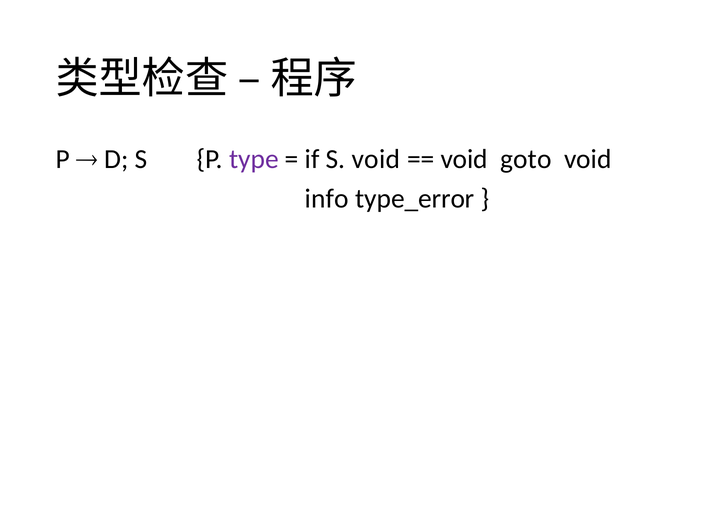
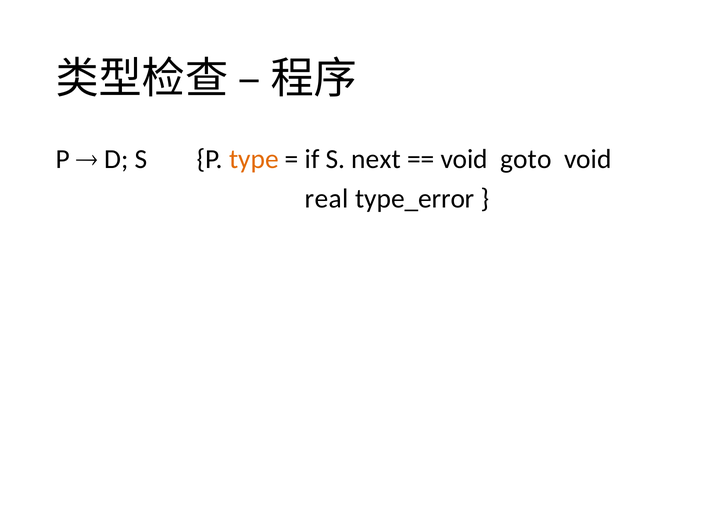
type colour: purple -> orange (254, 159)
S void: void -> next (376, 159)
info: info -> real (327, 199)
